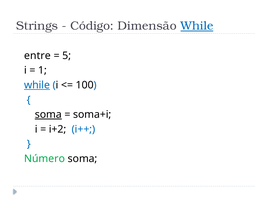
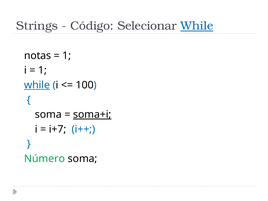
Dimensão: Dimensão -> Selecionar (147, 26)
entre: entre -> notas (38, 56)
5: 5 -> 1 (67, 56)
soma underline: present -> none (48, 115)
soma+i underline: none -> present (92, 115)
i+2: i+2 -> i+7 (58, 129)
